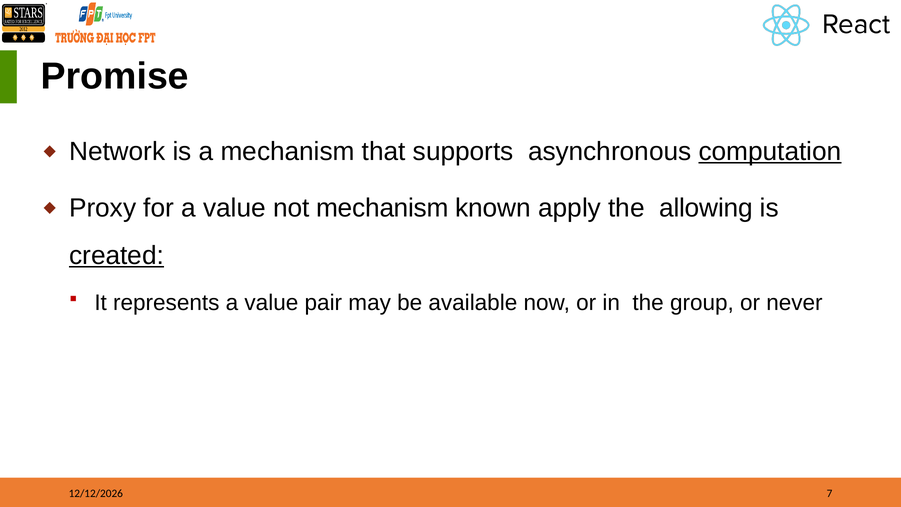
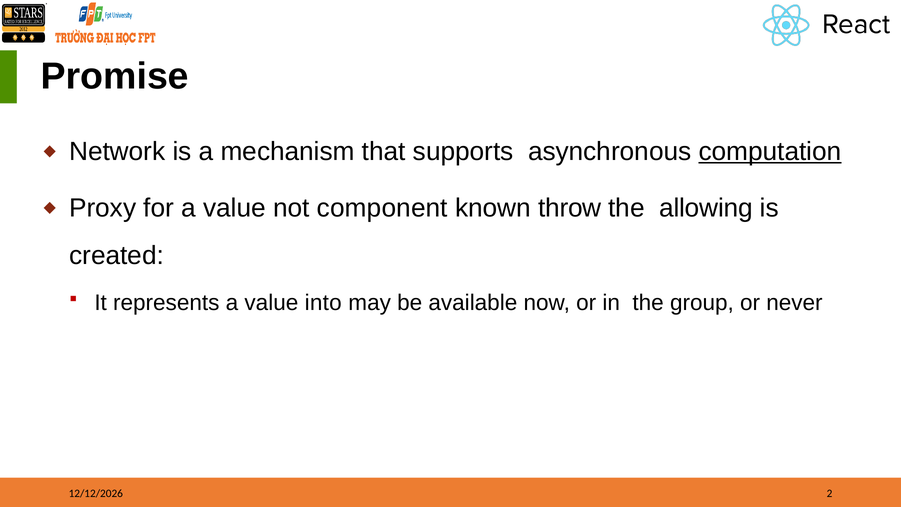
not mechanism: mechanism -> component (382, 208)
apply: apply -> throw (570, 208)
created underline: present -> none (117, 255)
pair: pair -> into (323, 303)
7: 7 -> 2 (829, 493)
